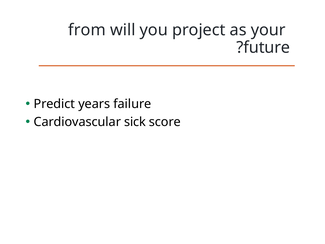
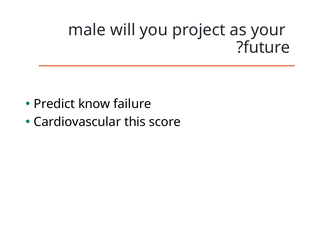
from: from -> male (87, 30)
years: years -> know (94, 104)
sick: sick -> this (135, 122)
